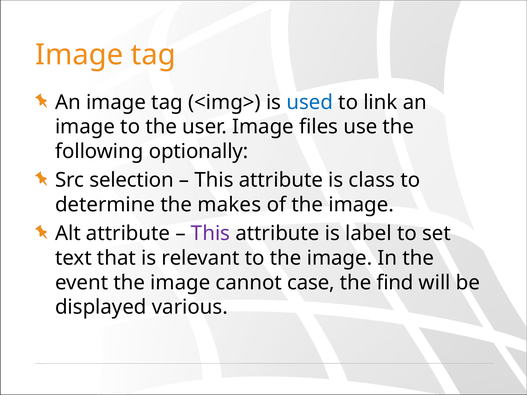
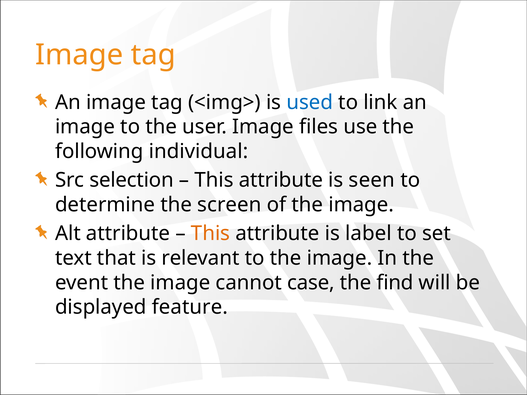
optionally: optionally -> individual (199, 152)
class: class -> seen (372, 180)
makes: makes -> screen (229, 205)
This colour: purple -> orange (211, 234)
various: various -> feature (190, 307)
